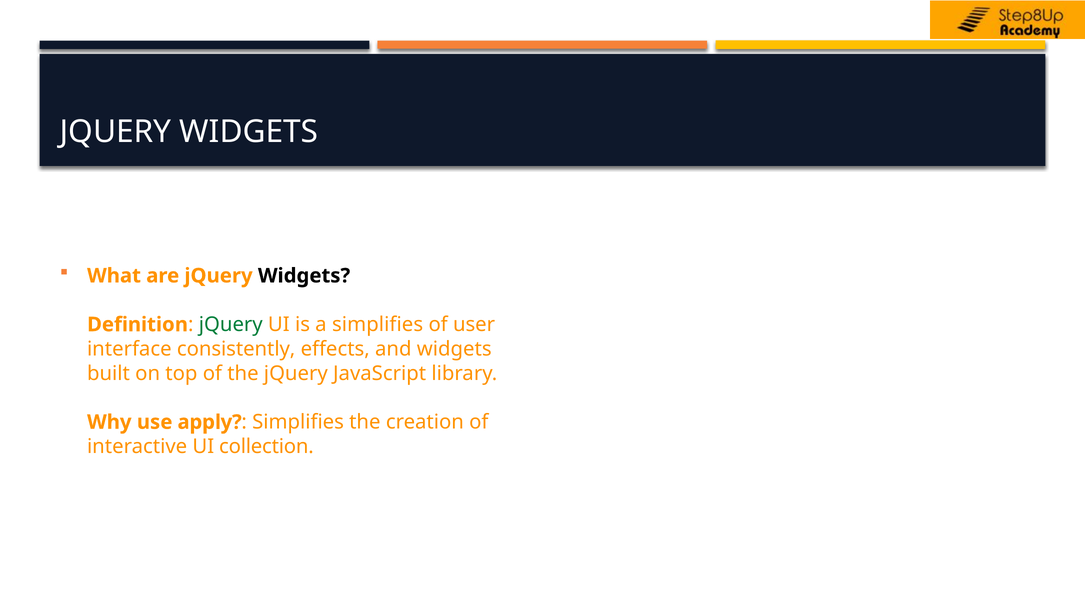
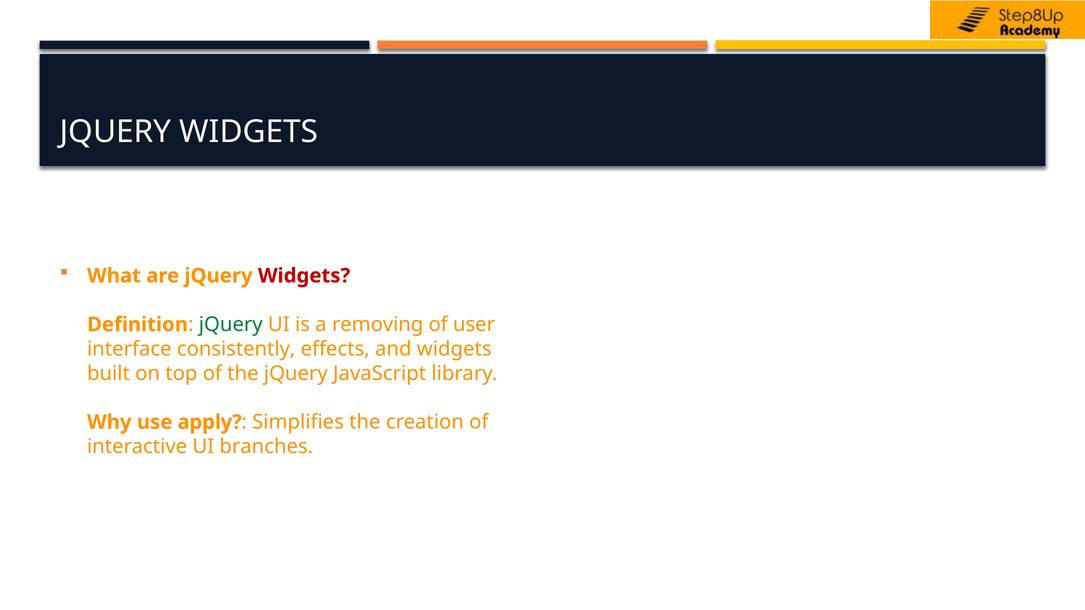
Widgets colour: black -> red (304, 276)
a simplifies: simplifies -> removing (378, 325)
collection: collection -> branches (266, 447)
